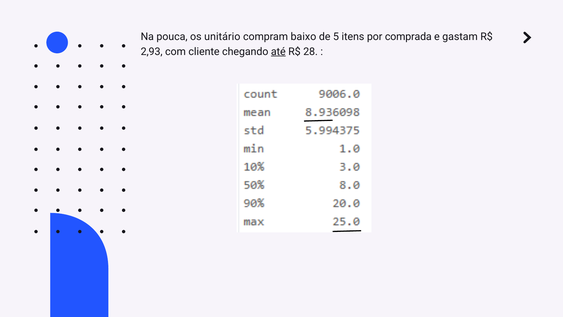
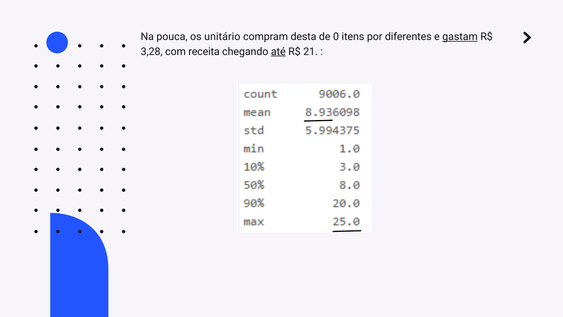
baixo: baixo -> desta (304, 37)
5: 5 -> 0 (336, 37)
comprada: comprada -> diferentes (408, 37)
gastam underline: none -> present (460, 37)
2,93: 2,93 -> 3,28 (152, 52)
cliente: cliente -> receita (204, 52)
28: 28 -> 21 (311, 52)
